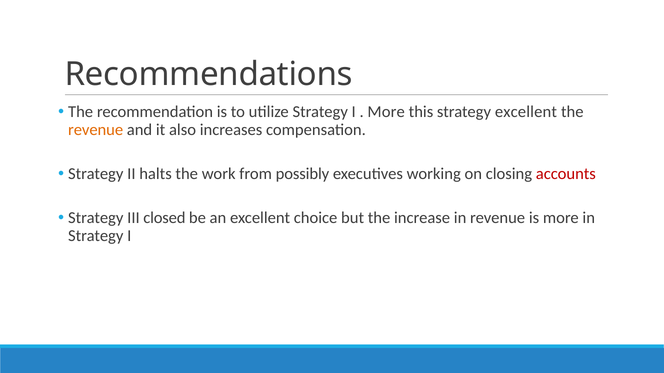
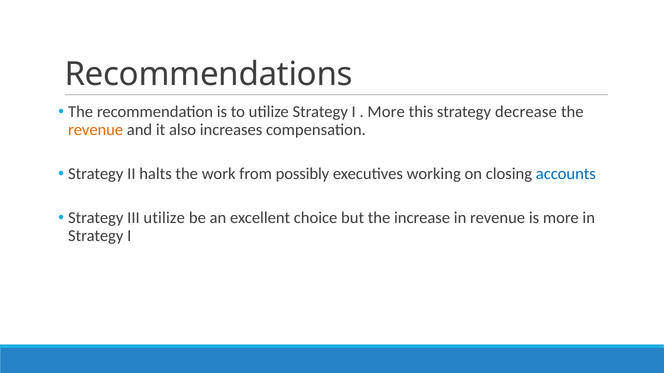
strategy excellent: excellent -> decrease (526, 112)
accounts colour: red -> blue (566, 174)
III closed: closed -> utilize (164, 218)
